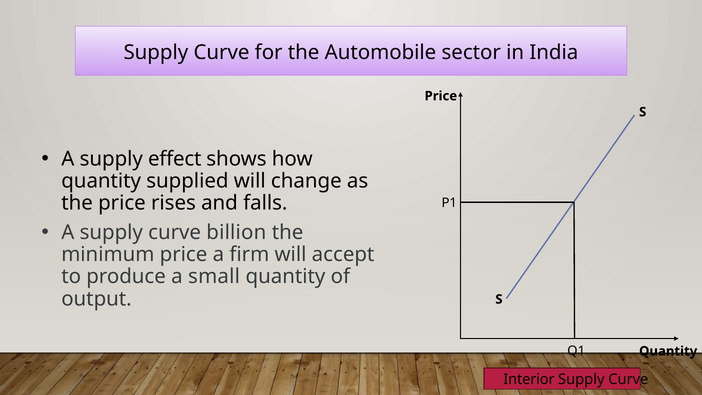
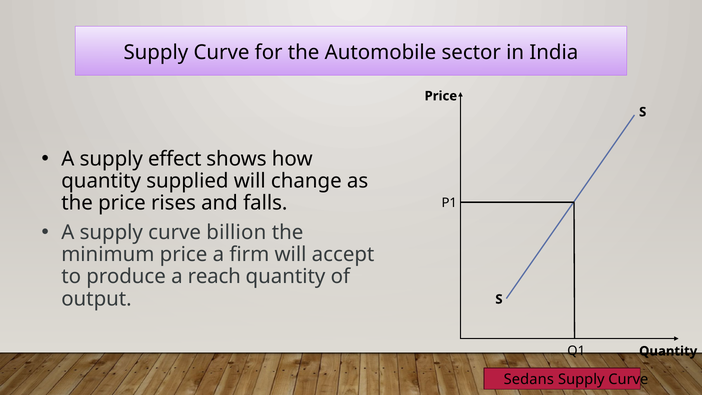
small: small -> reach (214, 277)
Interior: Interior -> Sedans (529, 379)
